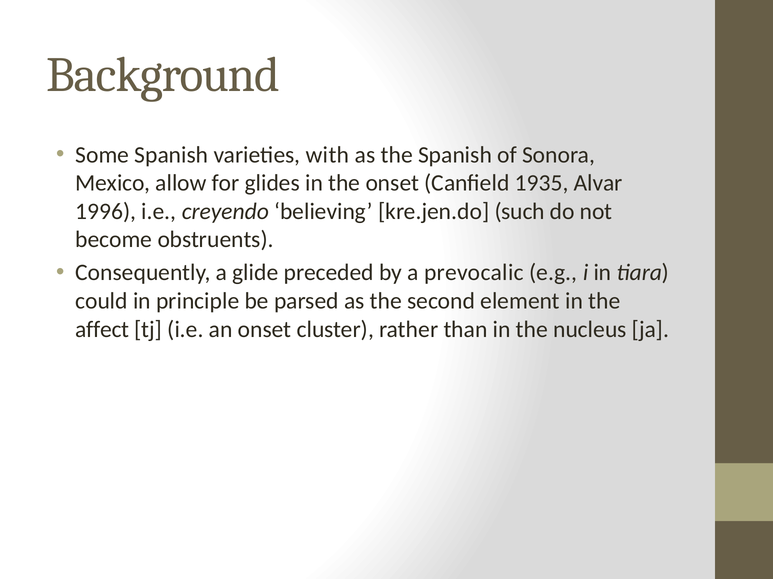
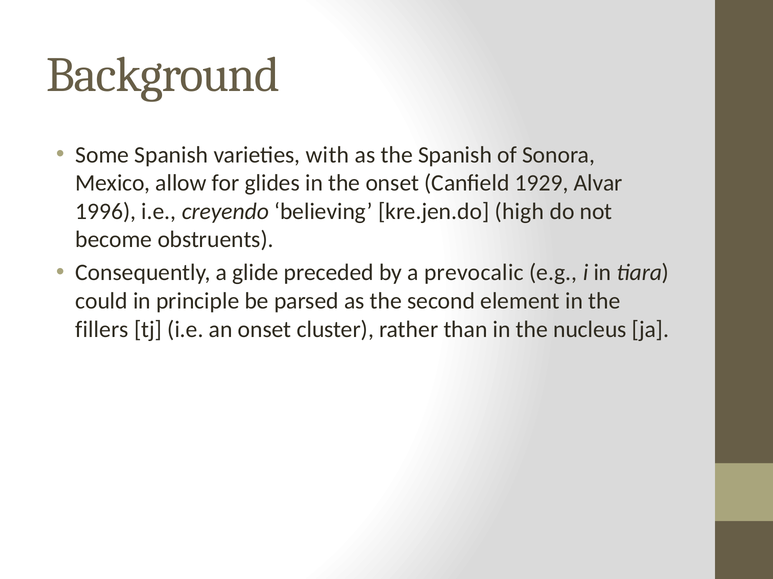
1935: 1935 -> 1929 (542, 183)
such: such -> high (519, 212)
affect: affect -> fillers (102, 330)
